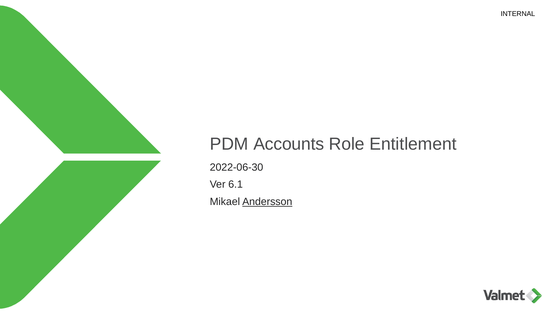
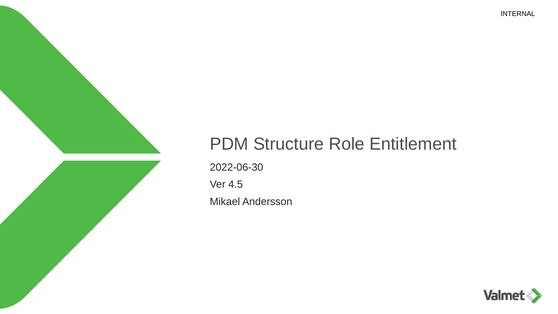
Accounts: Accounts -> Structure (289, 144)
6.1: 6.1 -> 4.5 (236, 184)
Andersson underline: present -> none (267, 202)
